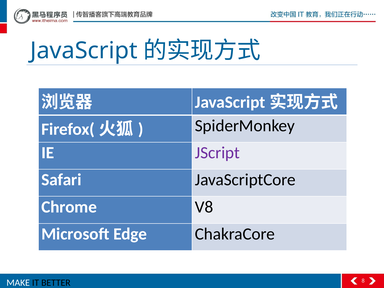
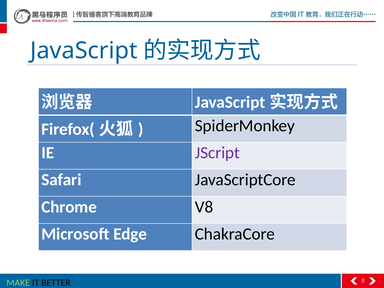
MAKE colour: white -> light green (18, 283)
